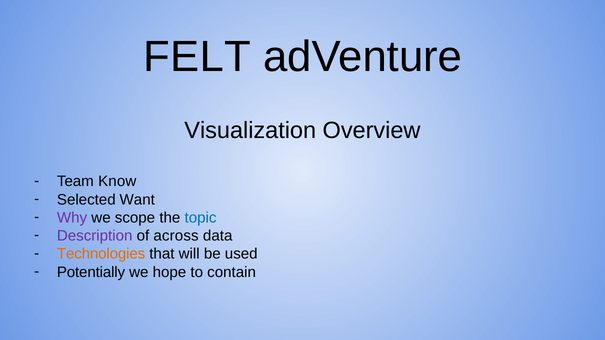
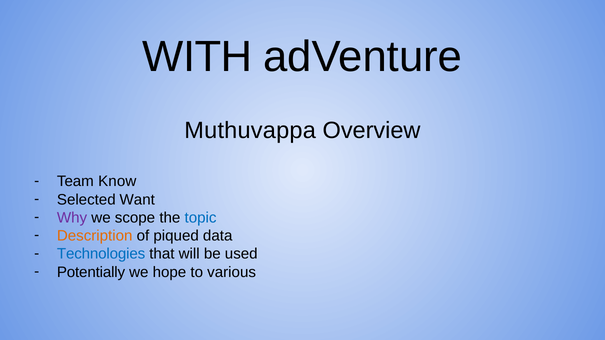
FELT: FELT -> WITH (197, 57)
Visualization: Visualization -> Muthuvappa (250, 131)
Description colour: purple -> orange (95, 236)
across: across -> piqued (176, 236)
Technologies colour: orange -> blue (101, 254)
contain: contain -> various (232, 272)
